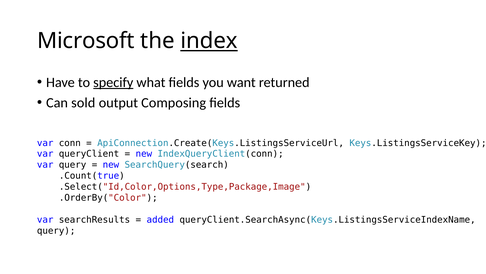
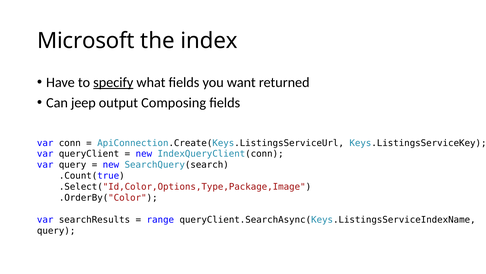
index underline: present -> none (209, 41)
sold: sold -> jeep (83, 102)
added: added -> range (160, 219)
